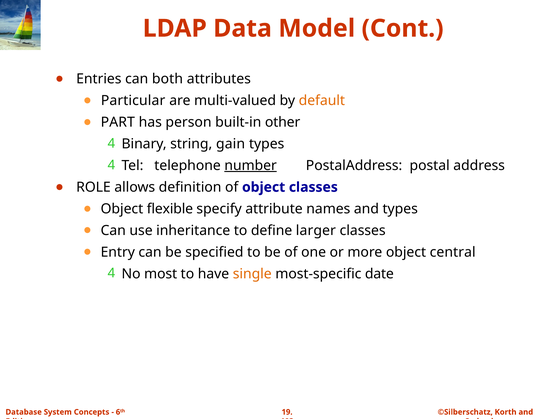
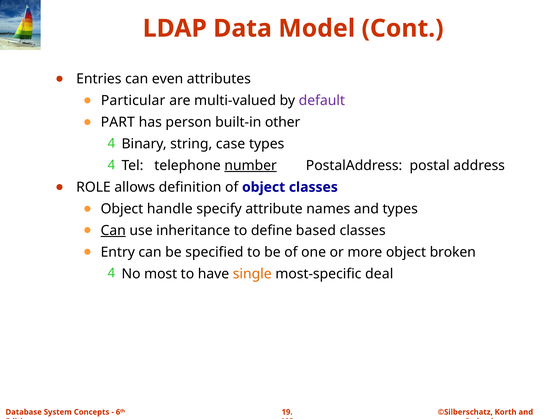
both: both -> even (168, 79)
default colour: orange -> purple (322, 100)
gain: gain -> case (231, 144)
flexible: flexible -> handle (170, 209)
Can underline: none -> present (113, 230)
larger: larger -> based (316, 230)
central: central -> broken (453, 252)
date: date -> deal (379, 273)
